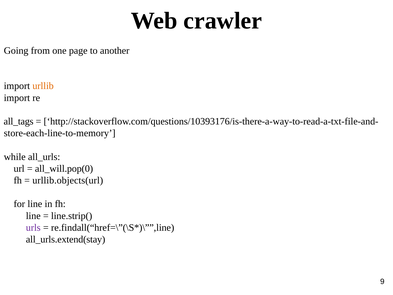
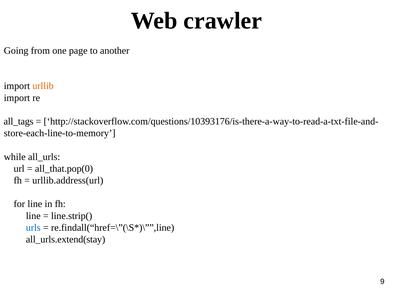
all_will.pop(0: all_will.pop(0 -> all_that.pop(0 (64, 168)
urllib.objects(url: urllib.objects(url -> urllib.address(url (68, 180)
urls colour: purple -> blue (33, 227)
